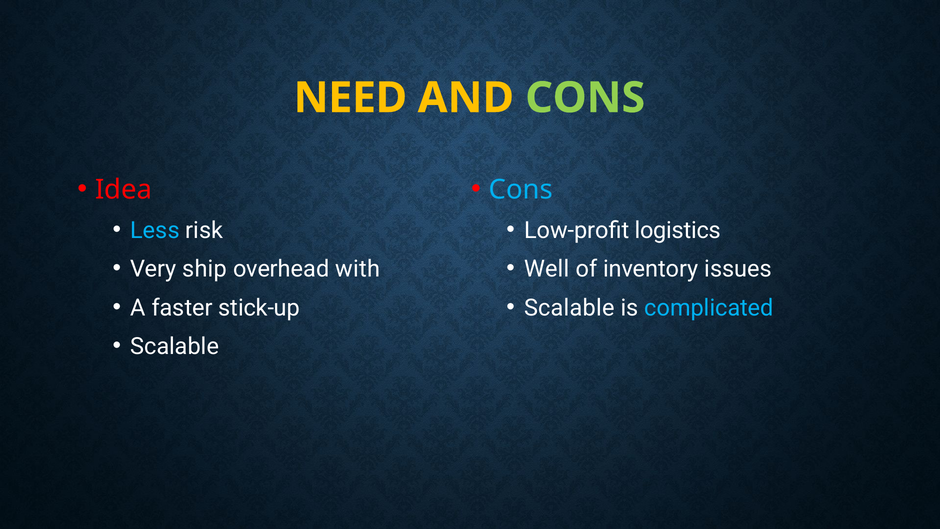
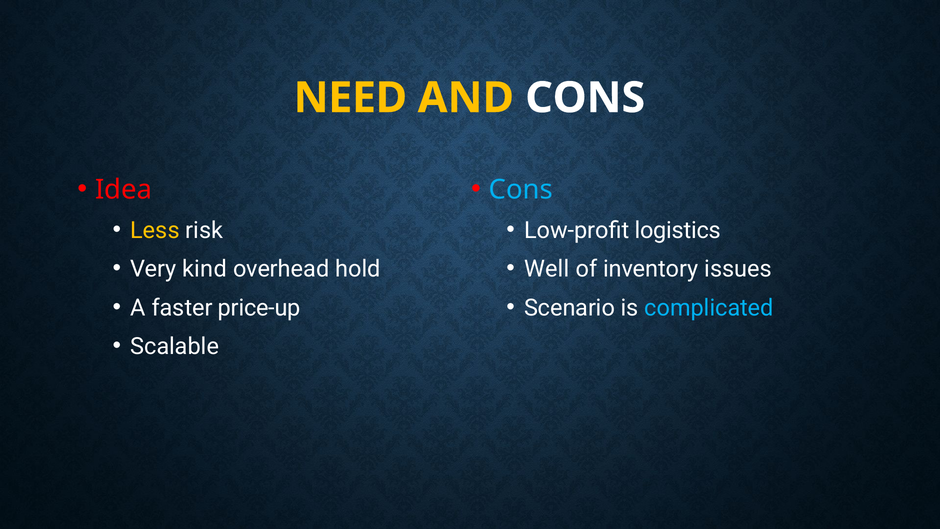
CONS colour: light green -> white (585, 98)
Less colour: light blue -> yellow (155, 230)
ship: ship -> kind (205, 269)
with: with -> hold (358, 269)
stick-up: stick-up -> price-up (259, 308)
Scalable: Scalable -> Scenario (570, 308)
